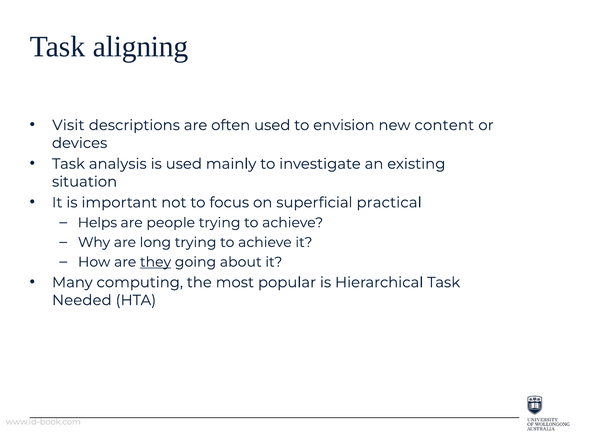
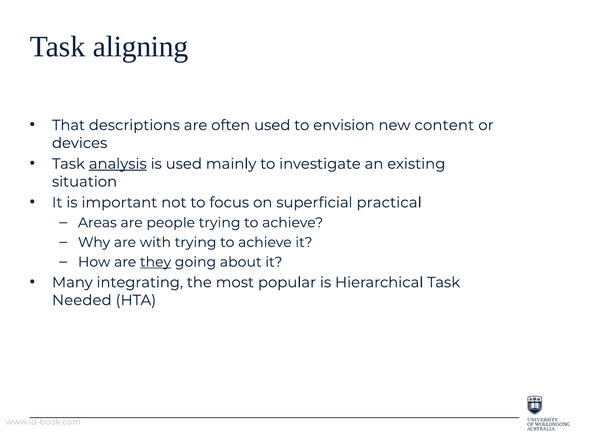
Visit: Visit -> That (69, 125)
analysis underline: none -> present (118, 164)
Helps: Helps -> Areas (97, 222)
long: long -> with (155, 242)
computing: computing -> integrating (140, 282)
